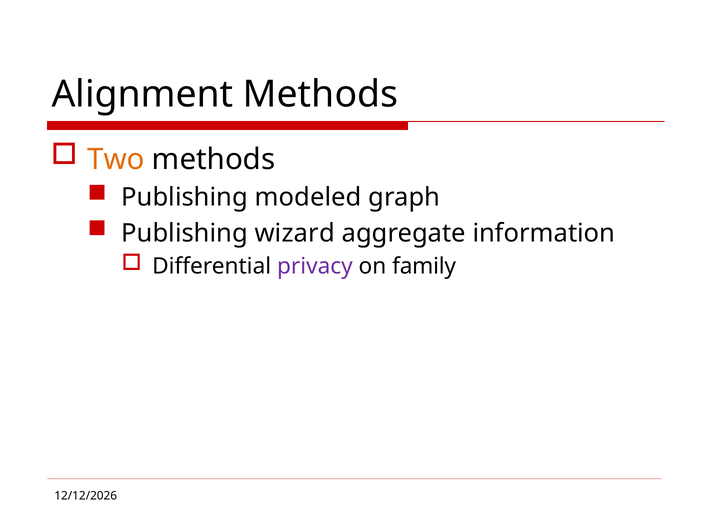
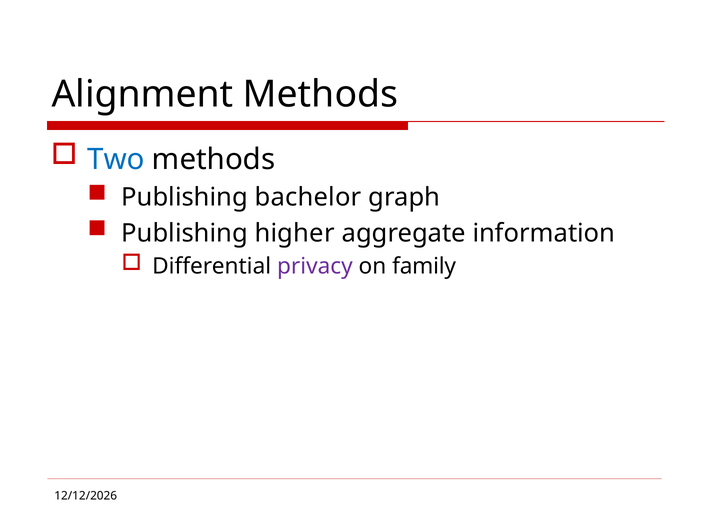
Two colour: orange -> blue (116, 159)
modeled: modeled -> bachelor (308, 197)
wizard: wizard -> higher (295, 233)
